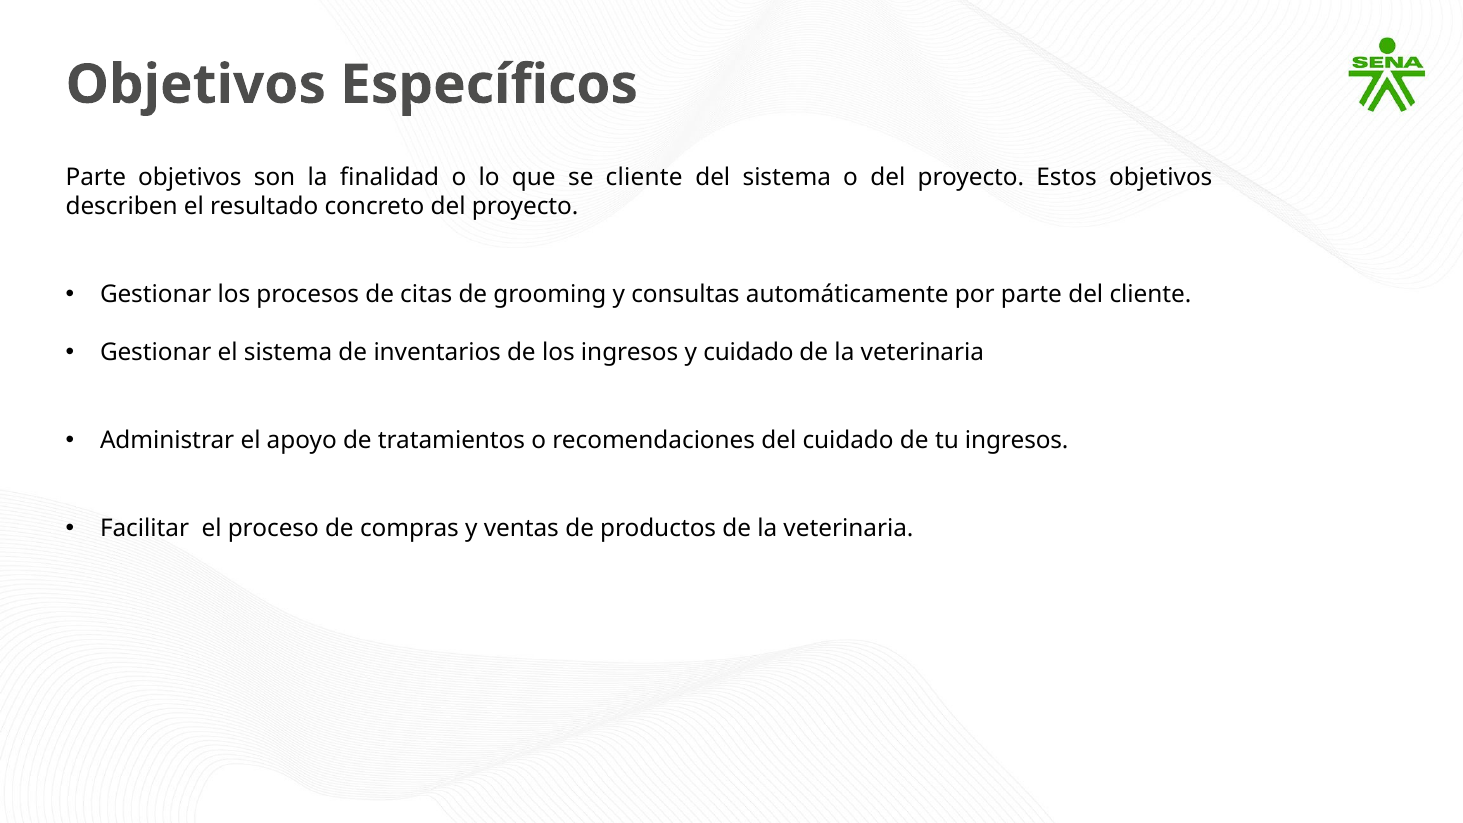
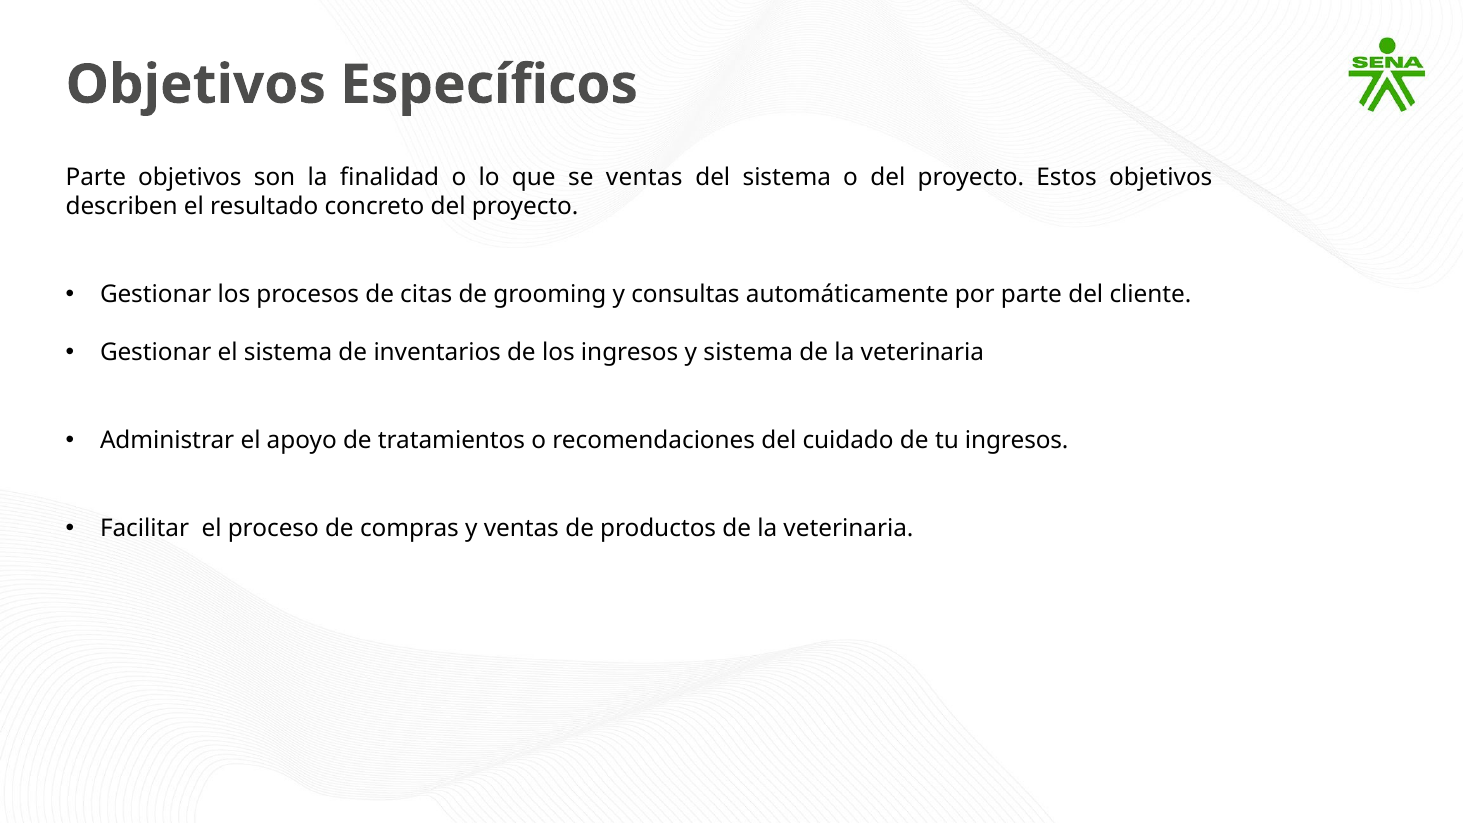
se cliente: cliente -> ventas (644, 177)
y cuidado: cuidado -> sistema (748, 353)
